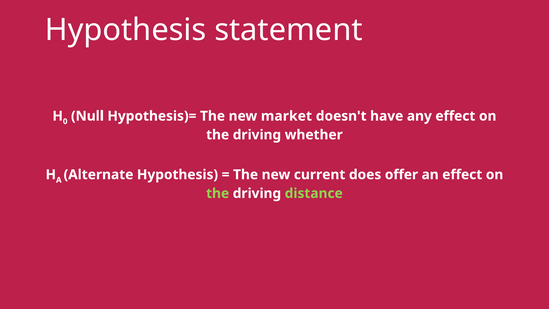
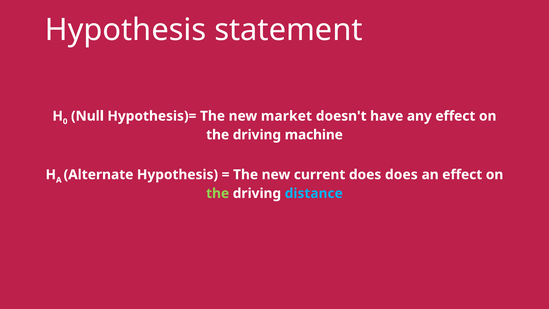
whether: whether -> machine (314, 135)
does offer: offer -> does (401, 175)
distance colour: light green -> light blue (314, 193)
